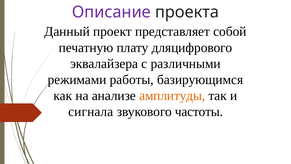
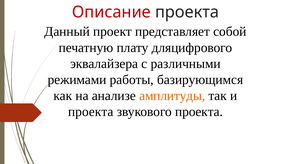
Описание colour: purple -> red (111, 12)
сигнала: сигнала -> проекта (91, 112)
звукового частоты: частоты -> проекта (199, 112)
